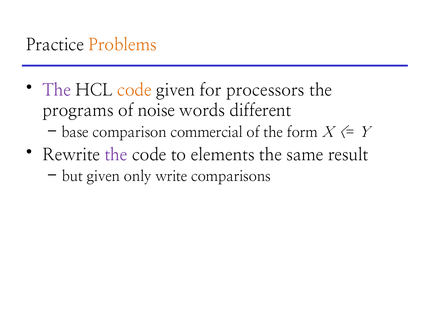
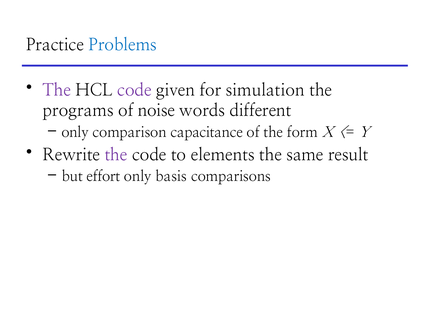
Problems colour: orange -> blue (123, 45)
code colour: orange -> purple (134, 90)
processors: processors -> simulation (265, 90)
base: base -> only (75, 132)
commercial: commercial -> capacitance (207, 132)
but given: given -> effort (103, 176)
write: write -> basis (171, 176)
